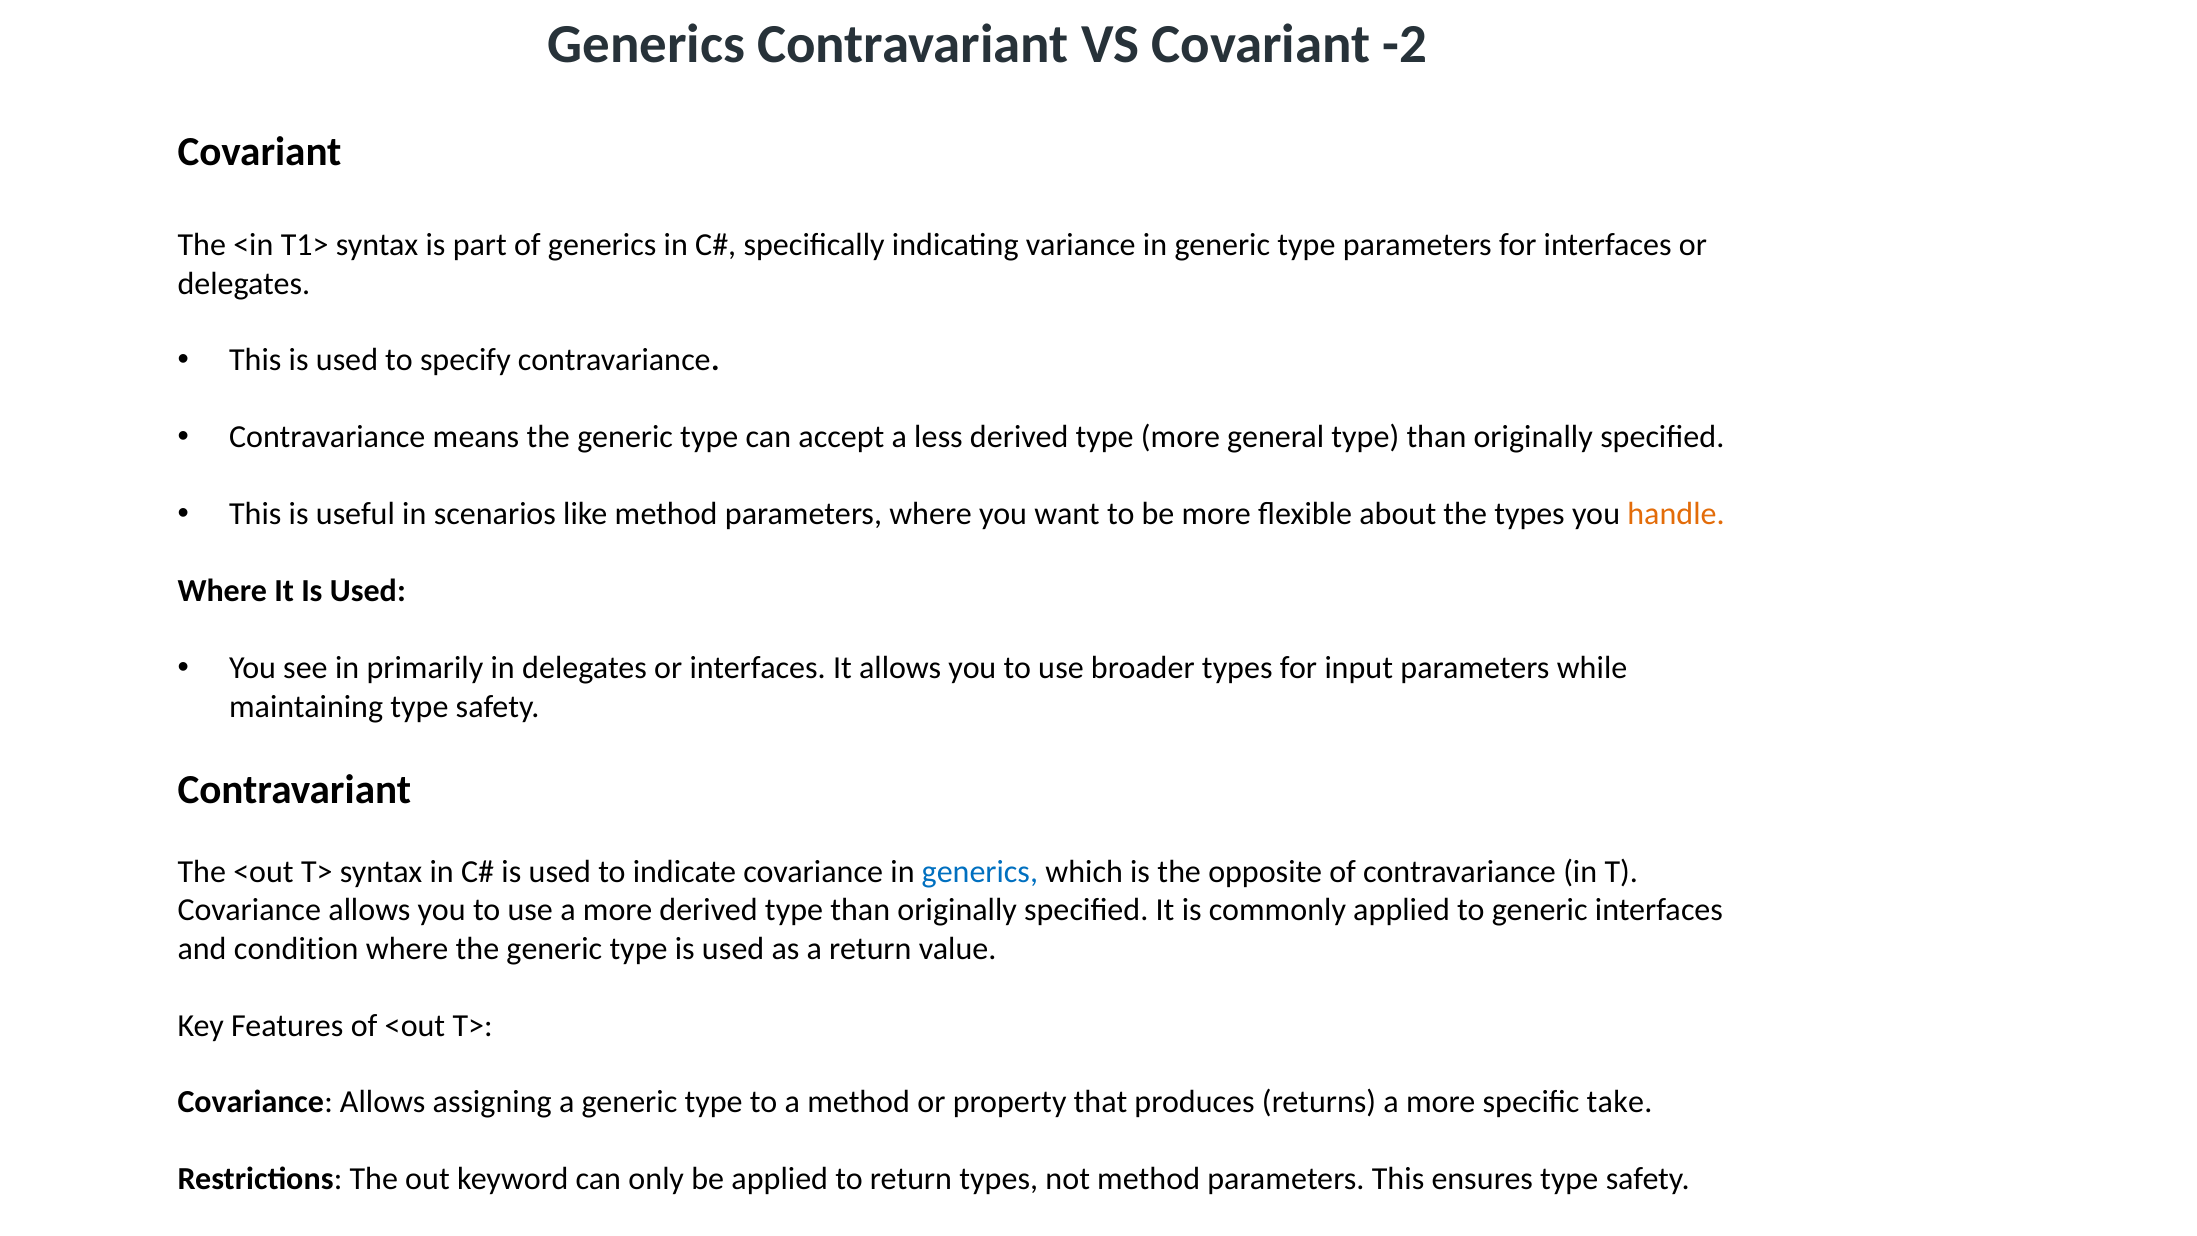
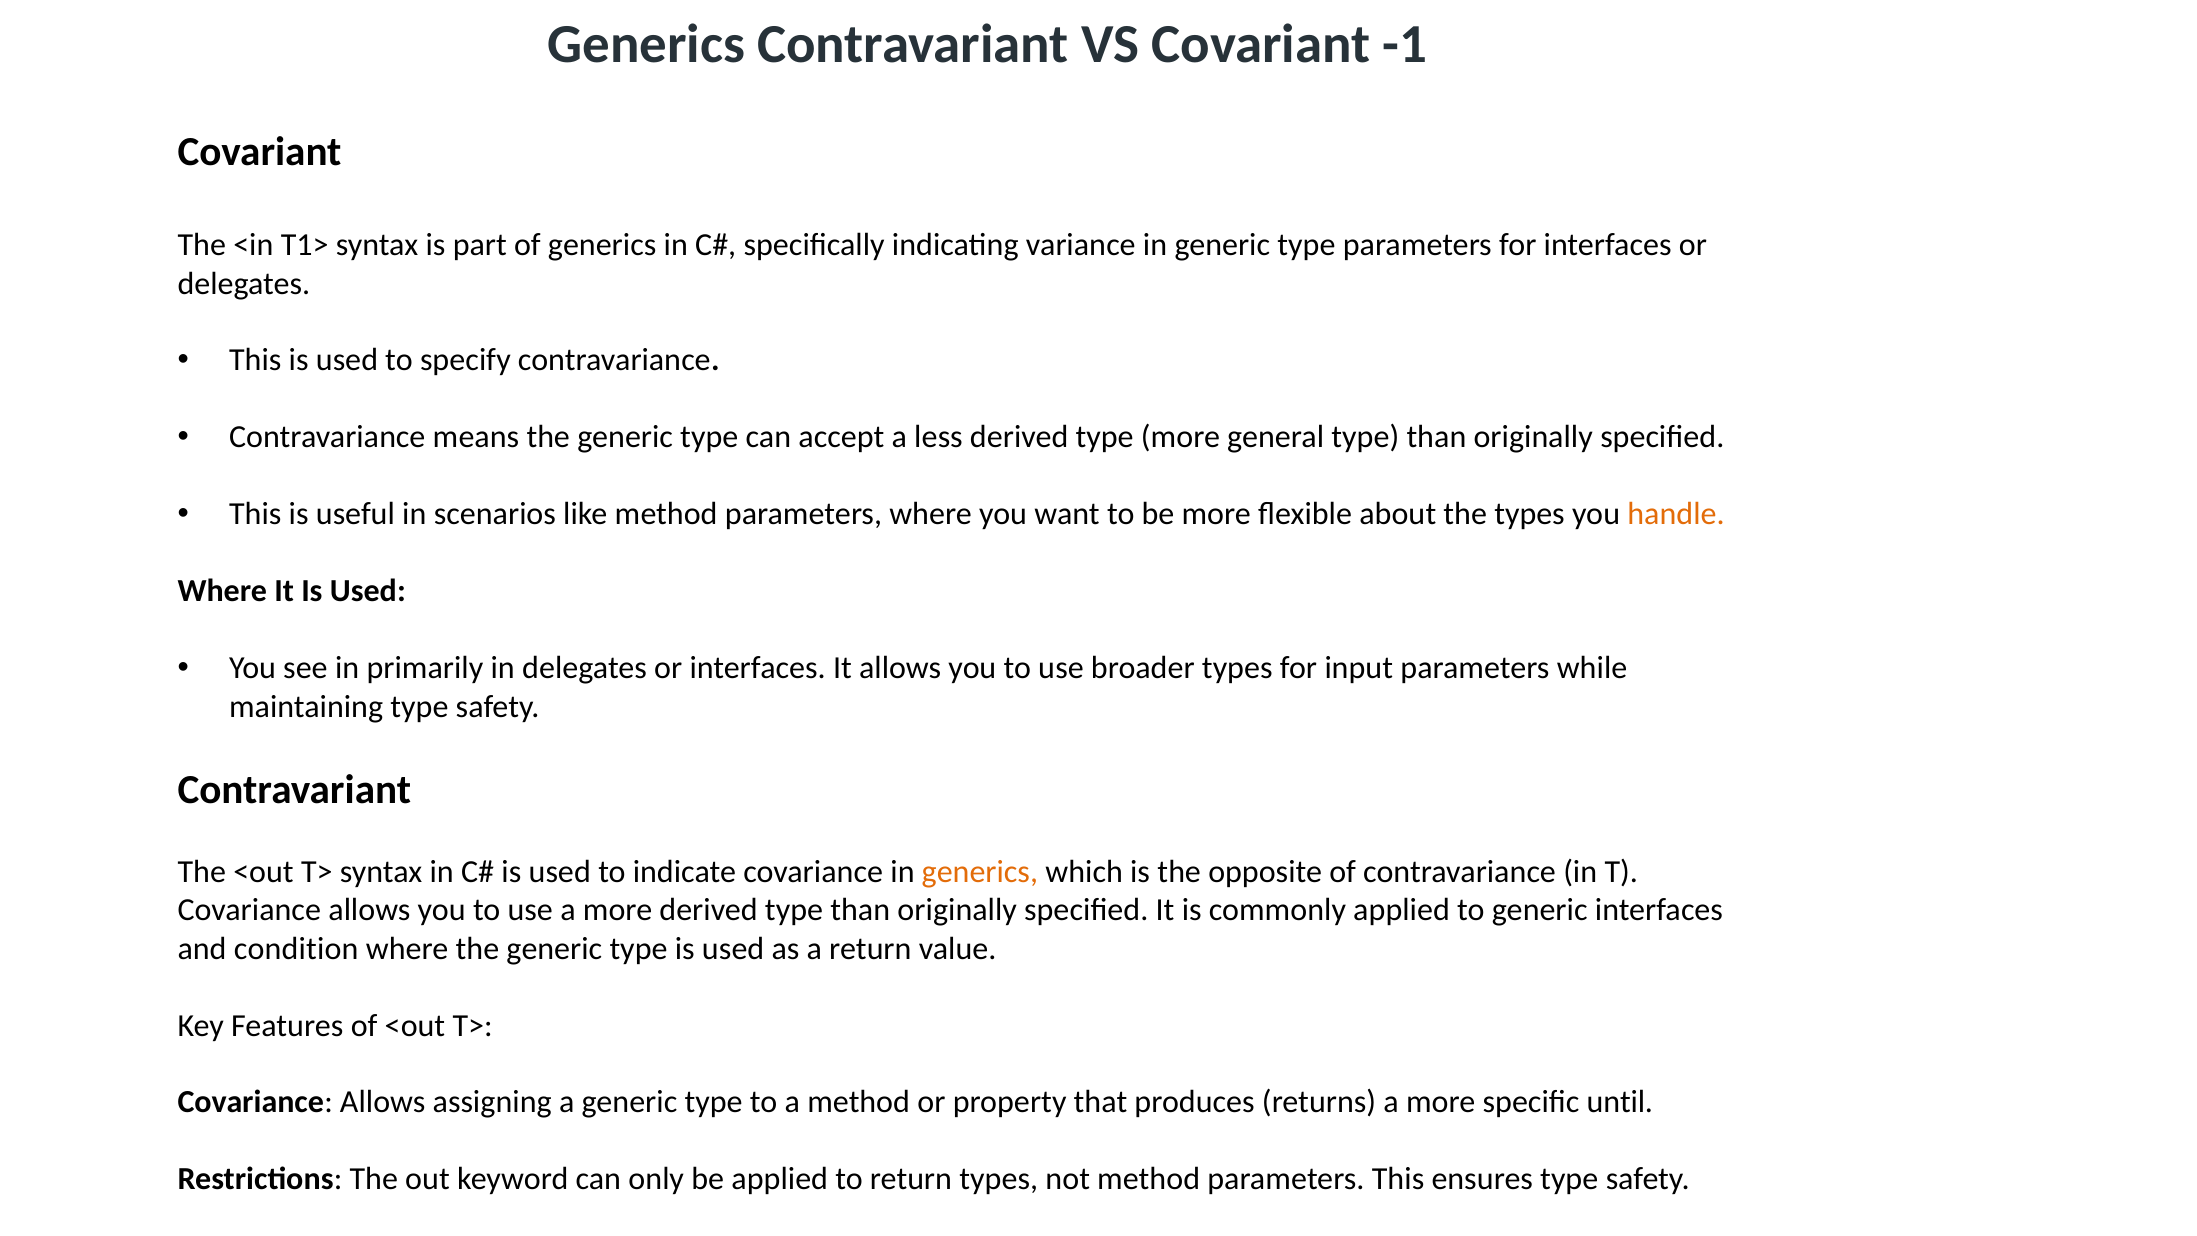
-2: -2 -> -1 (1405, 45)
generics colour: blue -> orange (980, 871)
take: take -> until (1620, 1102)
